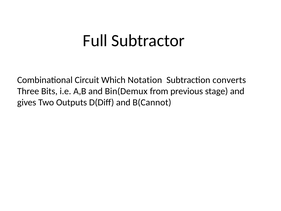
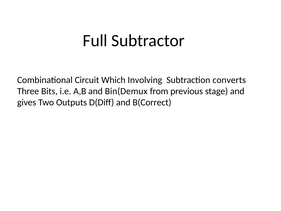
Notation: Notation -> Involving (145, 80)
B(Cannot: B(Cannot -> B(Correct (152, 102)
